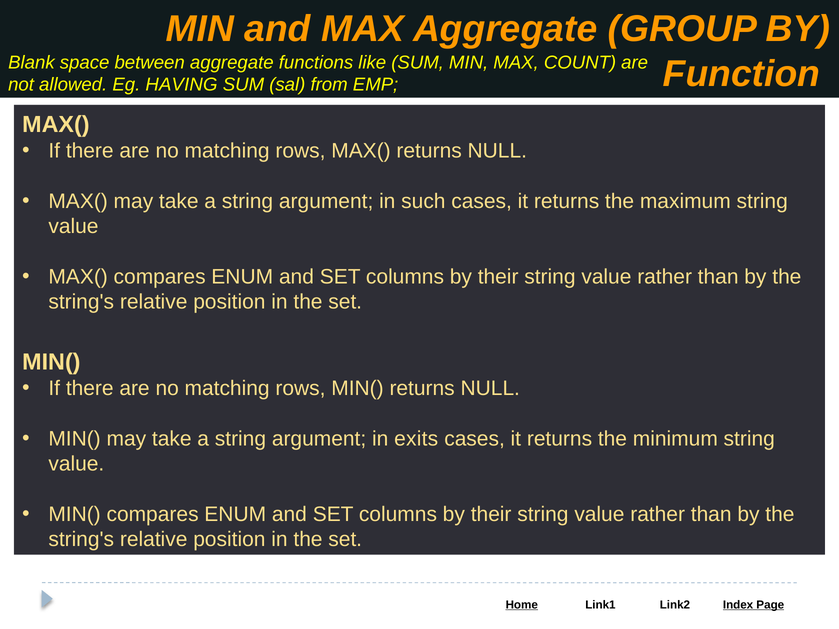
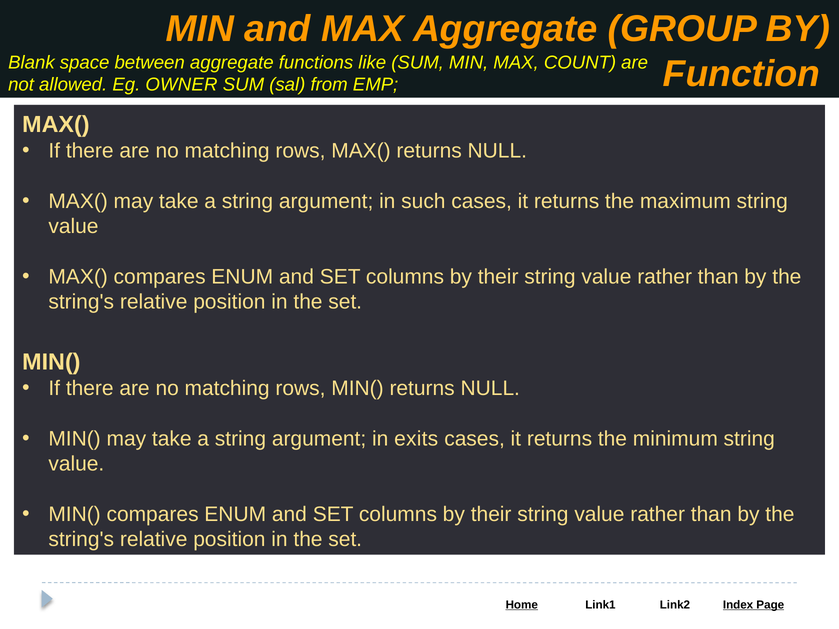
HAVING: HAVING -> OWNER (181, 85)
